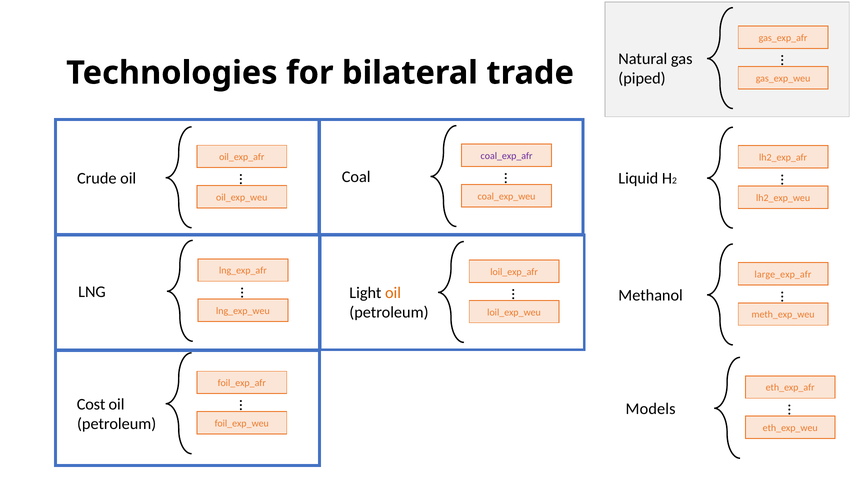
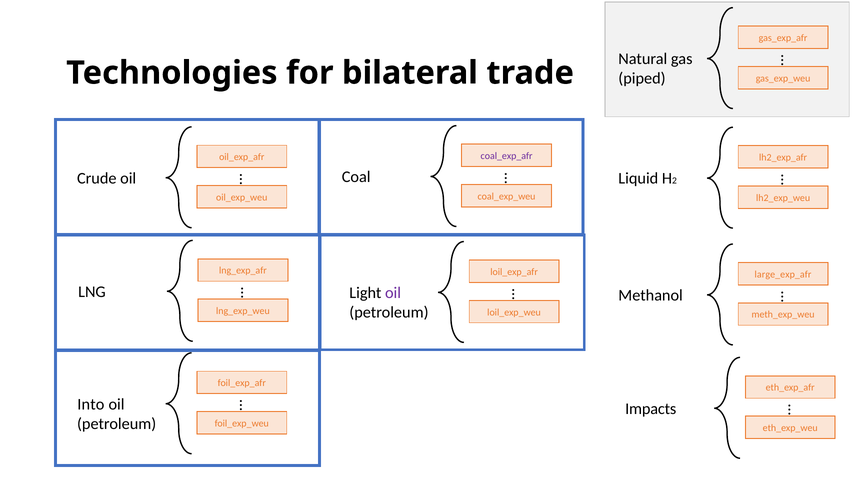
oil colour: orange -> purple (393, 293)
Cost: Cost -> Into (91, 404)
Models: Models -> Impacts (651, 409)
